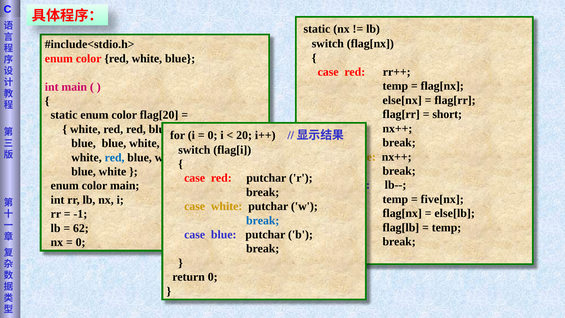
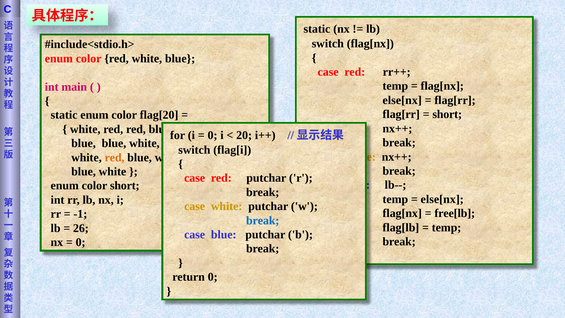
red colour: blue -> orange (115, 157)
color main: main -> short (125, 186)
five[nx: five[nx -> else[nx (442, 199)
else[lb: else[lb -> free[lb (455, 213)
62: 62 -> 26 (81, 228)
